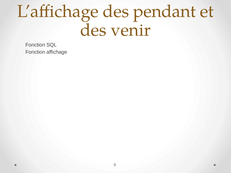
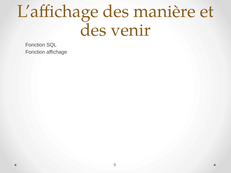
pendant: pendant -> manière (164, 11)
